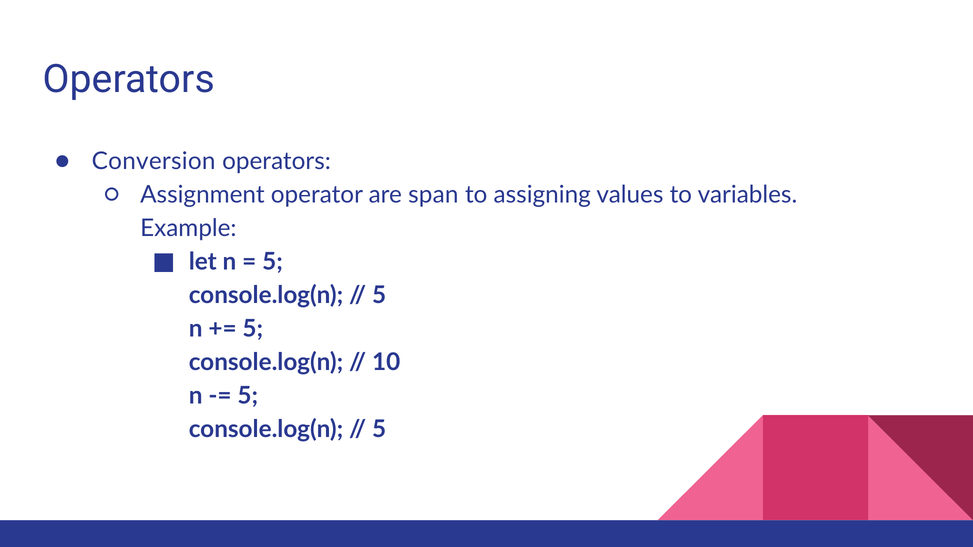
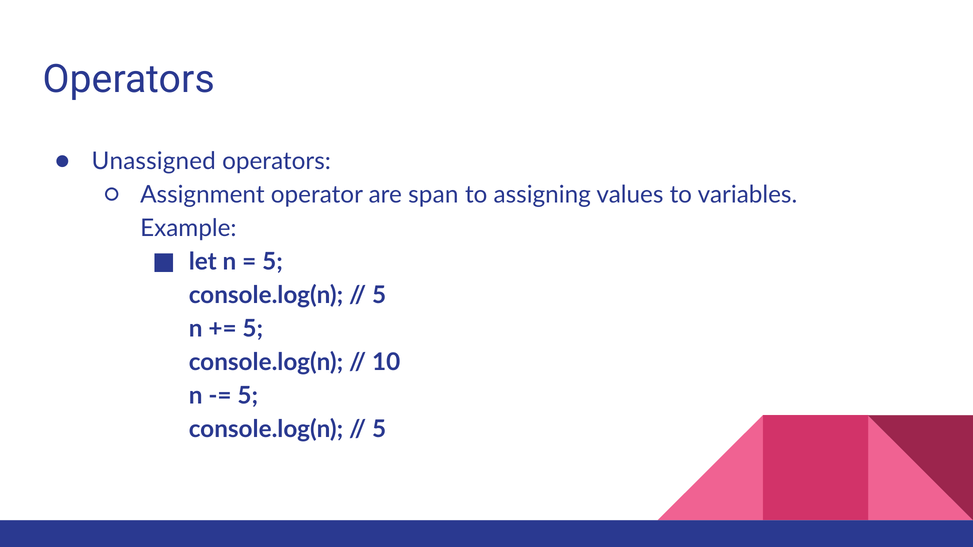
Conversion: Conversion -> Unassigned (154, 161)
